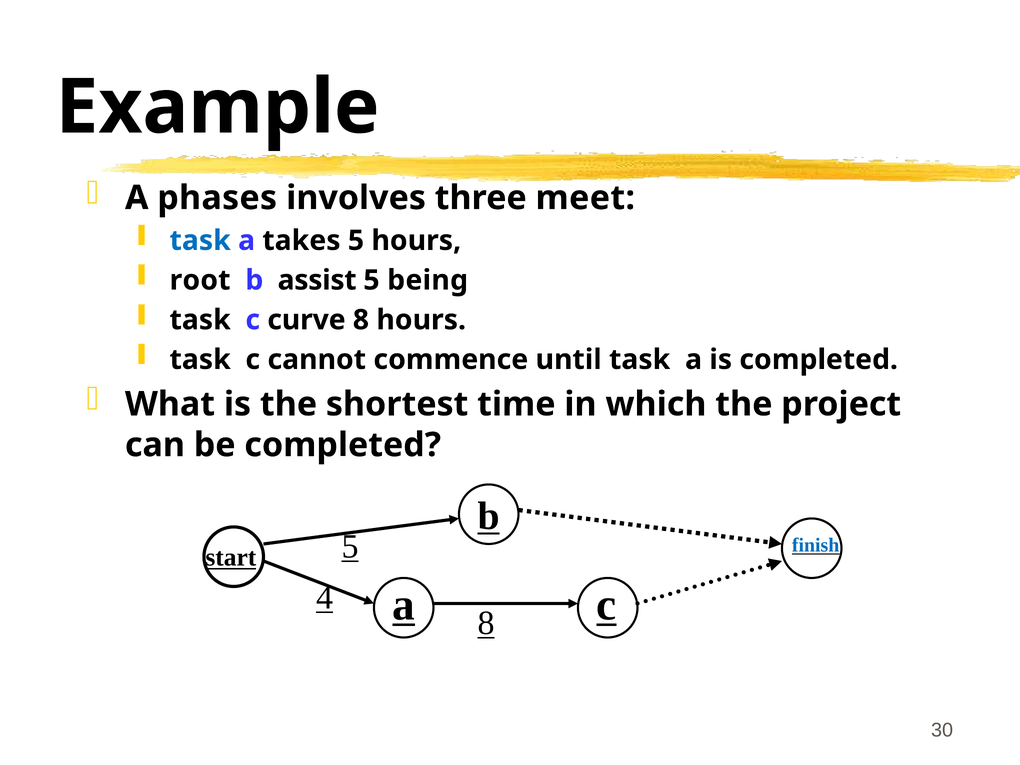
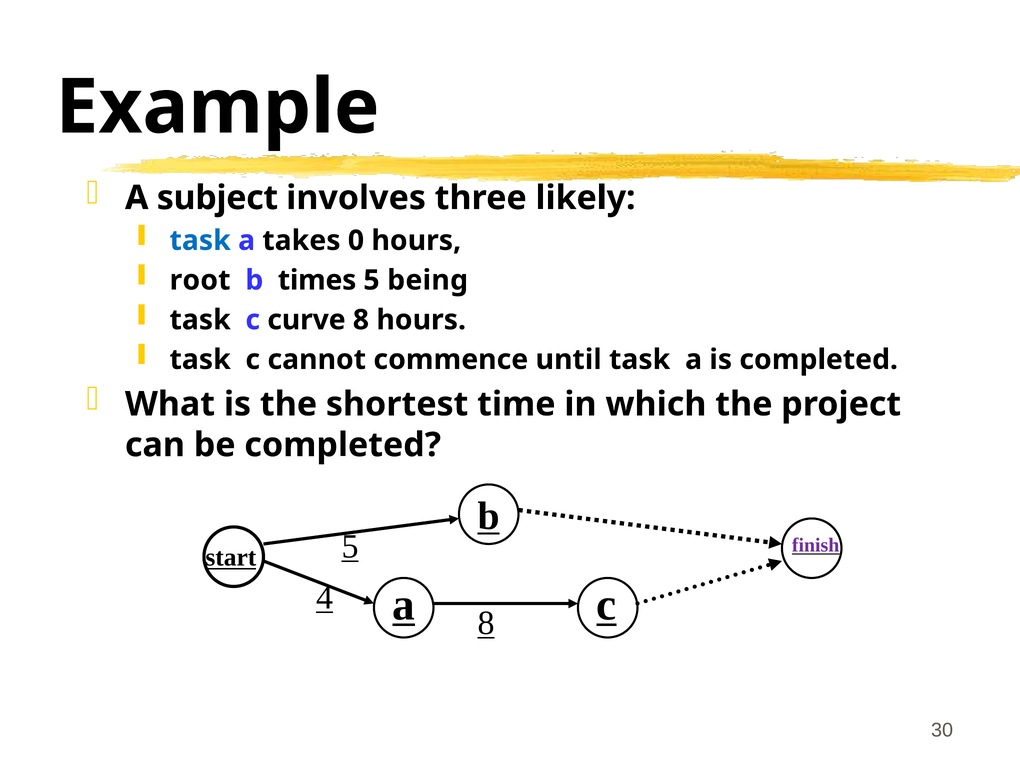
phases: phases -> subject (217, 198)
meet: meet -> likely (586, 198)
takes 5: 5 -> 0 (356, 241)
assist: assist -> times (317, 280)
finish colour: blue -> purple (816, 545)
